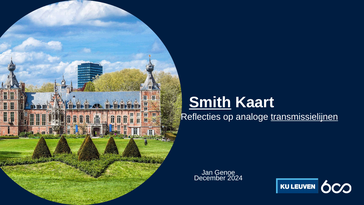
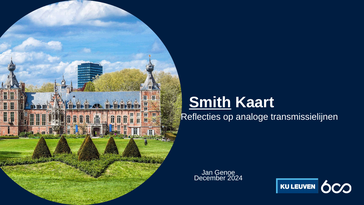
transmissielijnen underline: present -> none (304, 117)
